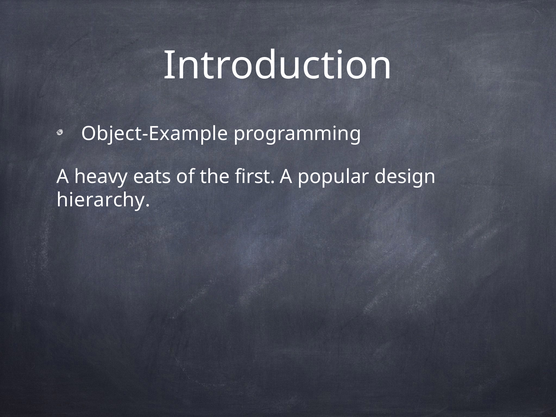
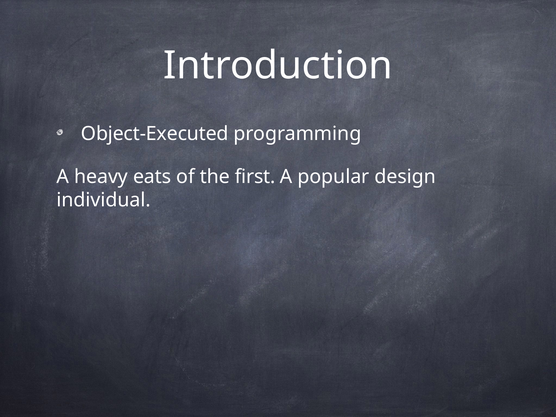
Object-Example: Object-Example -> Object-Executed (155, 134)
hierarchy: hierarchy -> individual (104, 200)
